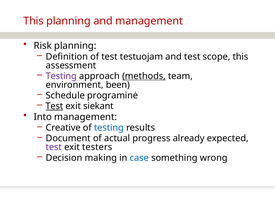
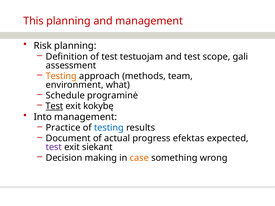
scope this: this -> gali (240, 57)
Testing colour: purple -> orange (61, 76)
methods underline: present -> none (144, 76)
been: been -> what (118, 85)
siekant: siekant -> kokybę (98, 106)
Creative: Creative -> Practice (63, 128)
already: already -> efektas (189, 139)
testers: testers -> siekant (97, 147)
case colour: blue -> orange (139, 158)
